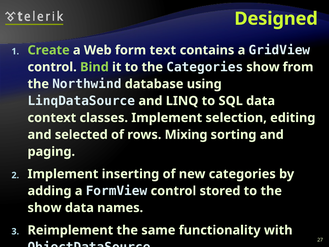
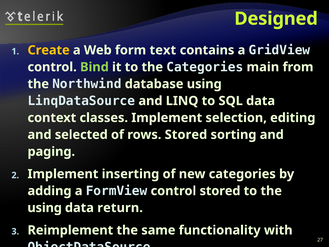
Create colour: light green -> yellow (49, 50)
Categories show: show -> main (263, 67)
rows Mixing: Mixing -> Stored (186, 135)
show: show -> using (45, 208)
names: names -> return (120, 208)
